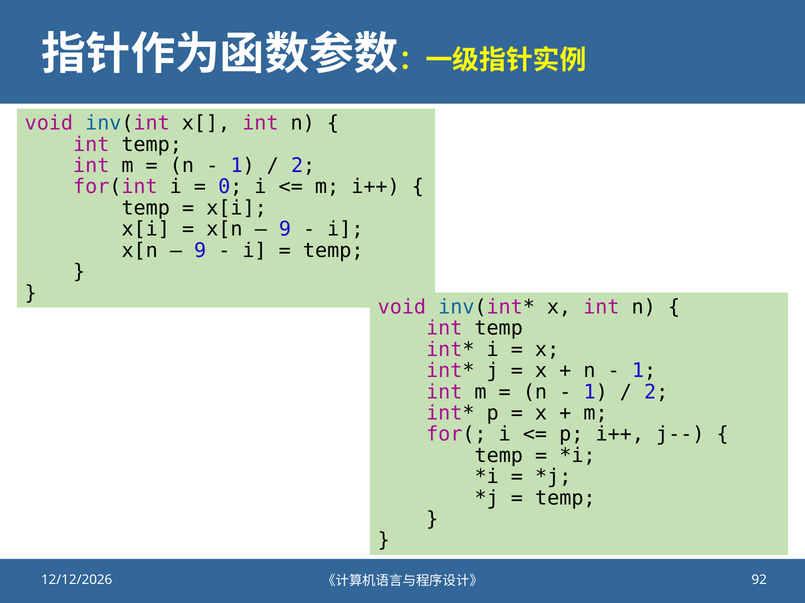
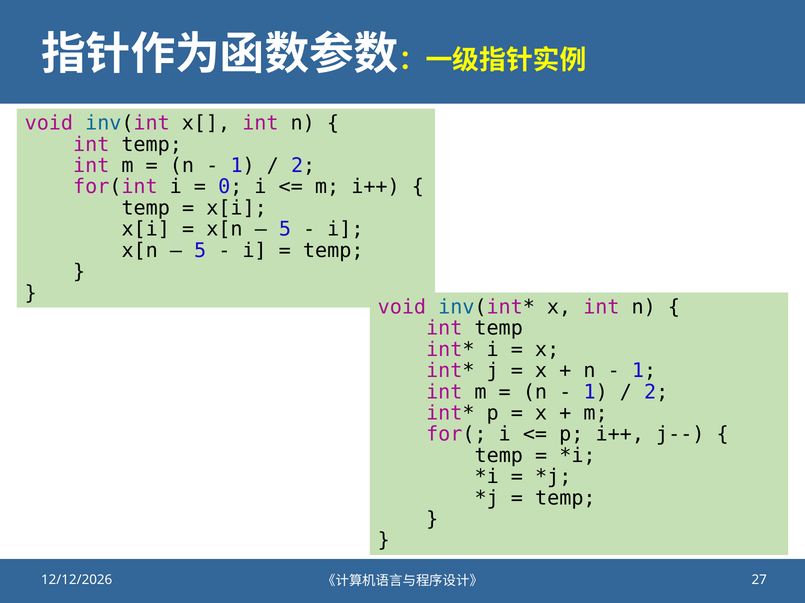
9: 9 -> 5 (285, 230)
9: 9 -> 5 (200, 251)
92: 92 -> 27 (759, 581)
